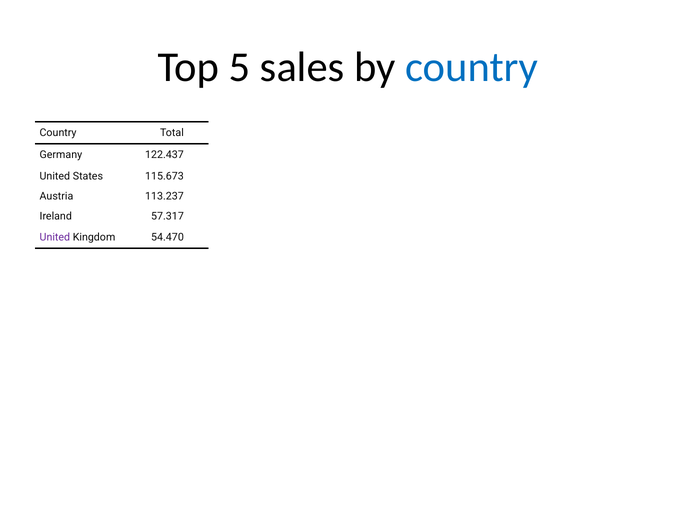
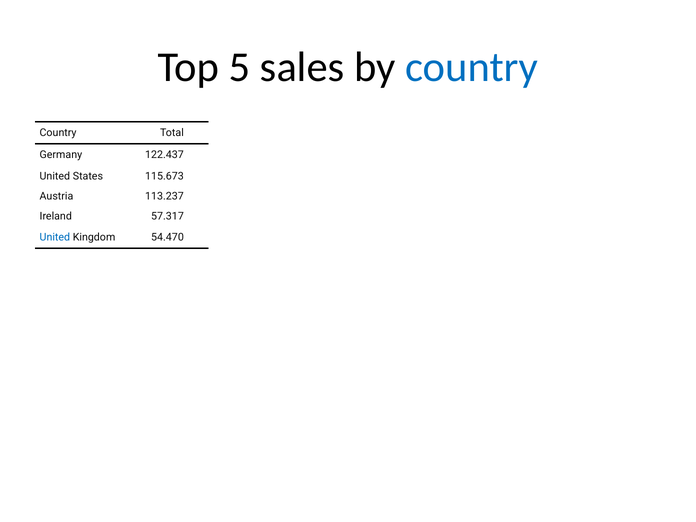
United colour: purple -> blue (55, 237)
